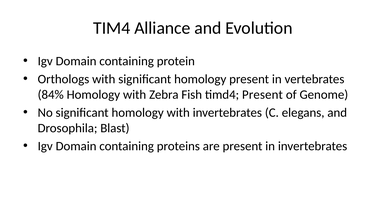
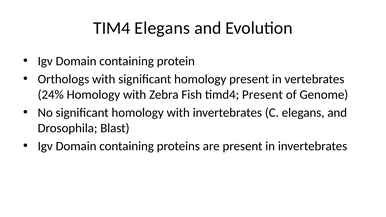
TIM4 Alliance: Alliance -> Elegans (162, 28)
84%: 84% -> 24% (51, 95)
